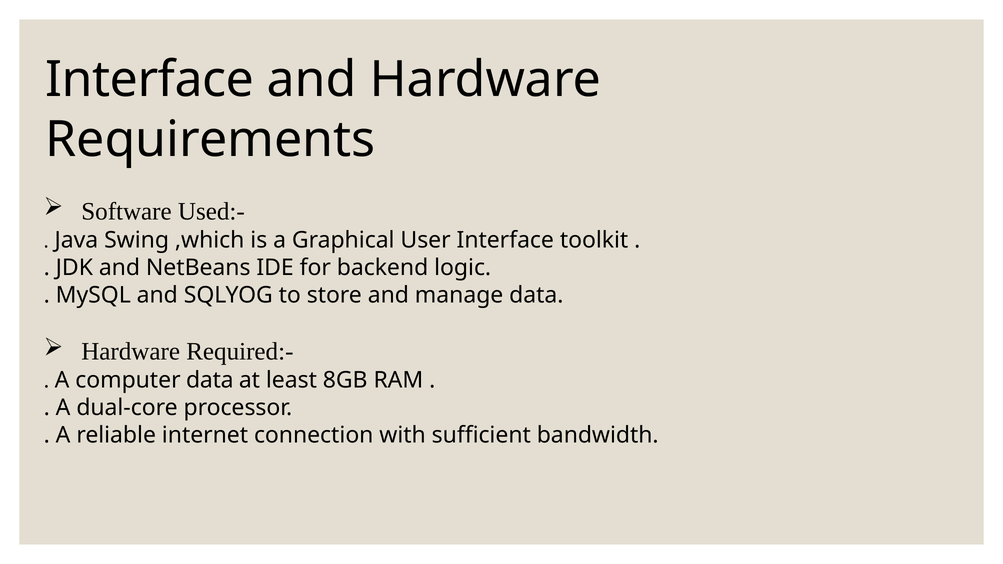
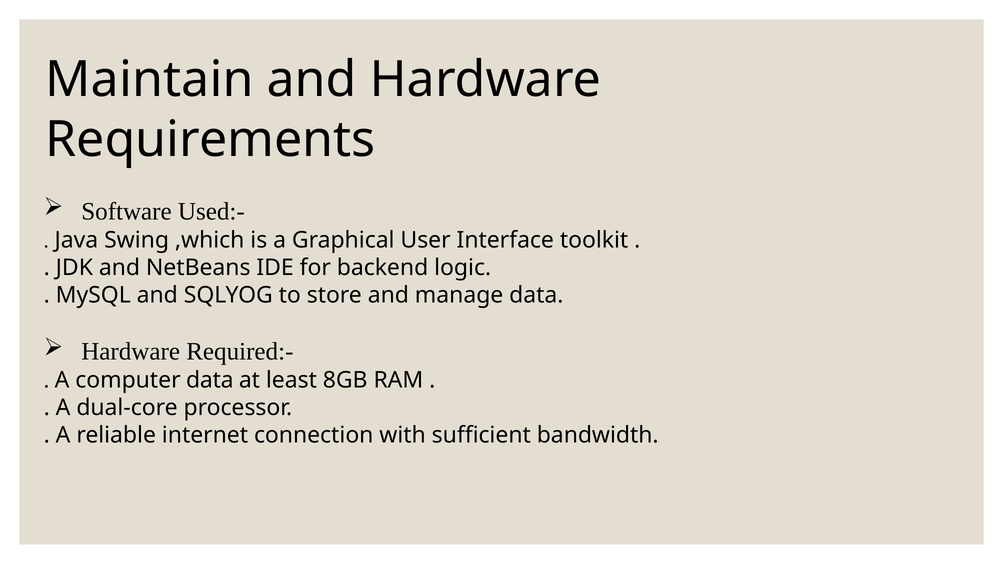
Interface: Interface -> Maintain (149, 80)
